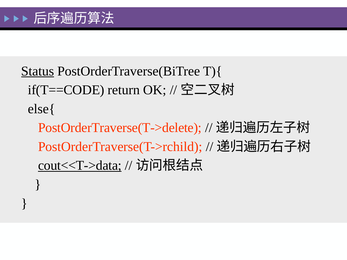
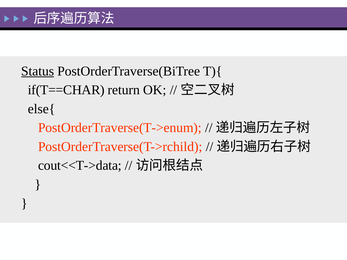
if(T==CODE: if(T==CODE -> if(T==CHAR (66, 90)
PostOrderTraverse(T->delete: PostOrderTraverse(T->delete -> PostOrderTraverse(T->enum (120, 128)
cout<<T->data underline: present -> none (80, 166)
